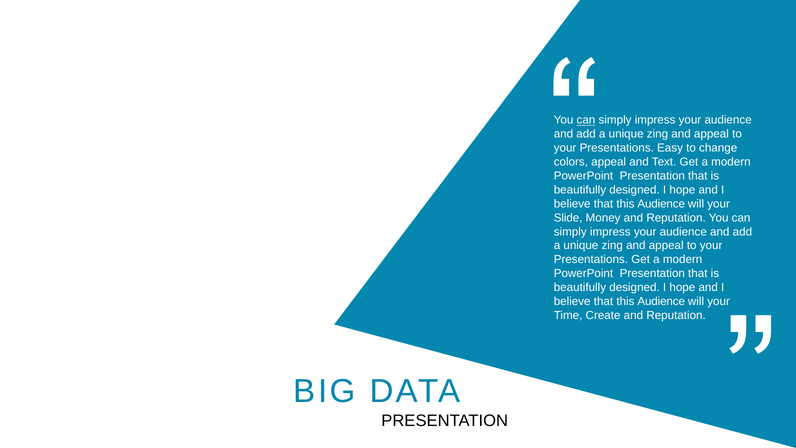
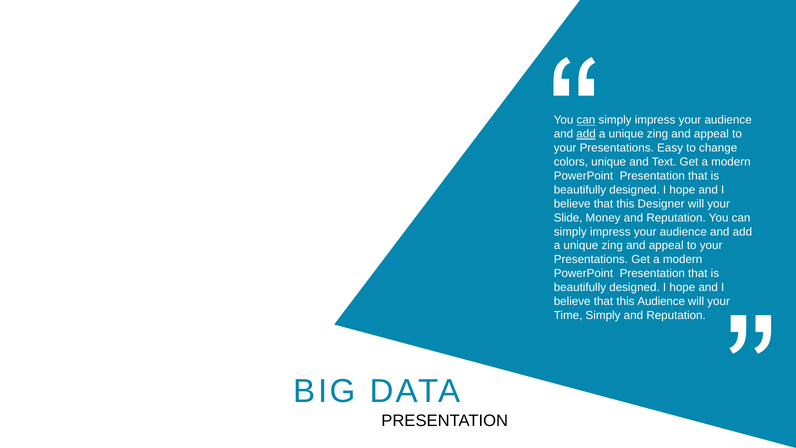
add underline: none -> present (586, 134)
colors appeal: appeal -> unique (609, 162)
Audience: Audience -> Designer (661, 204)
Time Create: Create -> Simply (603, 315)
